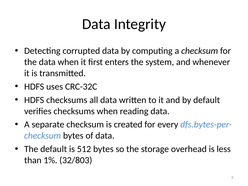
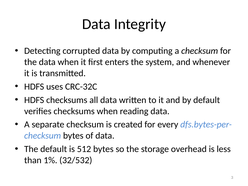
32/803: 32/803 -> 32/532 (76, 160)
